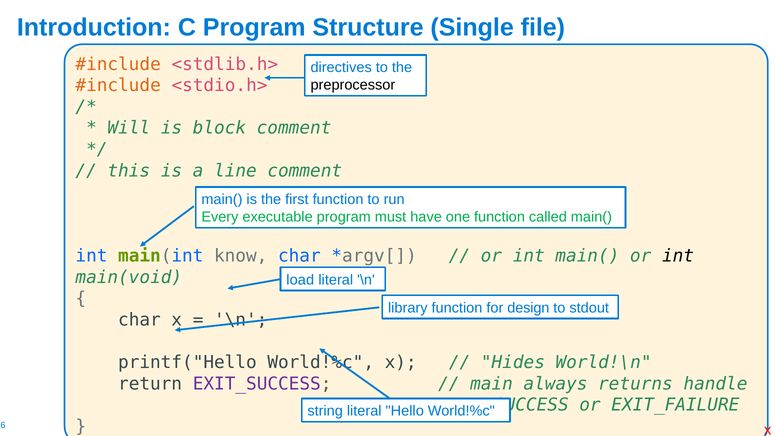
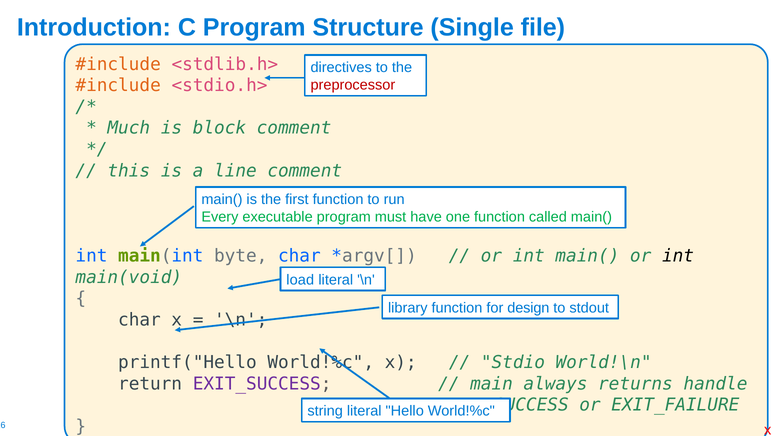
preprocessor colour: black -> red (353, 85)
Will: Will -> Much (129, 128)
know: know -> byte (241, 256)
Hides: Hides -> Stdio (513, 362)
